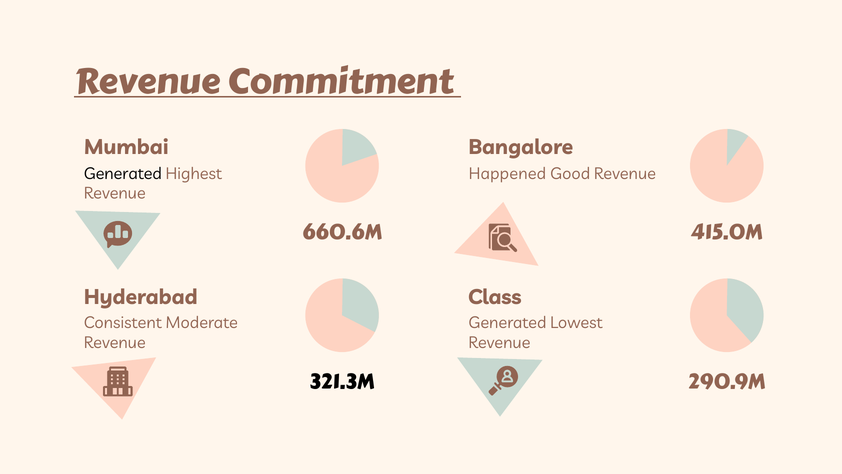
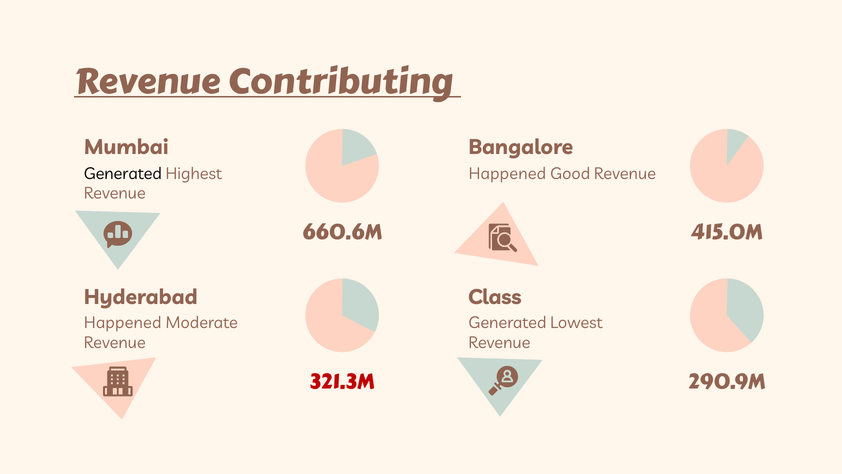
Commitment: Commitment -> Contributing (340, 82)
Consistent: Consistent -> Happened (123, 323)
321.3M colour: black -> red (342, 382)
